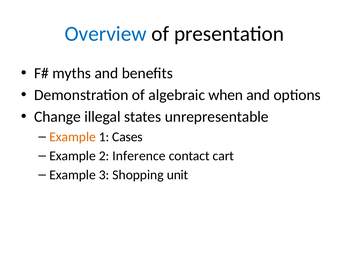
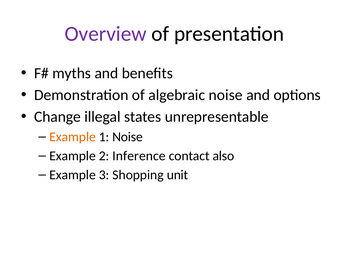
Overview colour: blue -> purple (106, 34)
algebraic when: when -> noise (226, 95)
1 Cases: Cases -> Noise (128, 137)
cart: cart -> also (223, 156)
